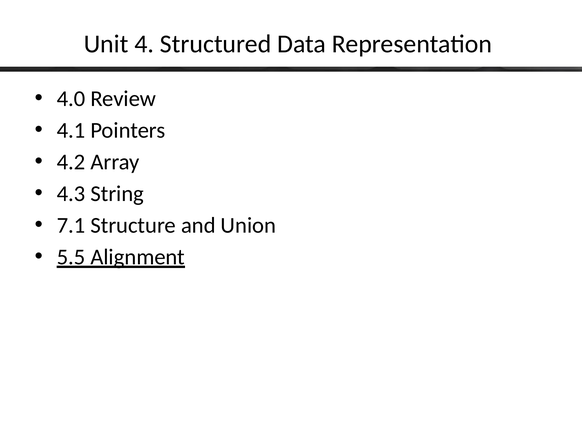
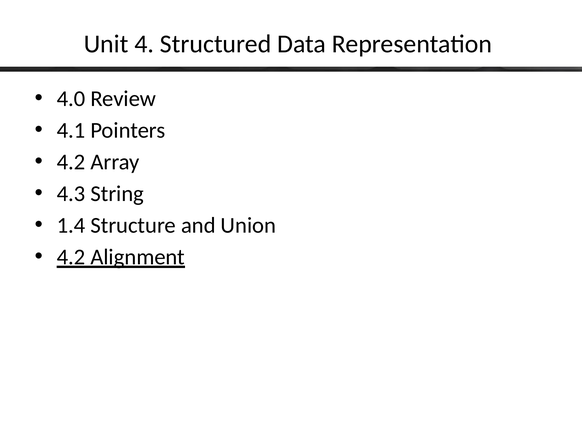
7.1: 7.1 -> 1.4 (71, 226)
5.5: 5.5 -> 4.2 (71, 257)
